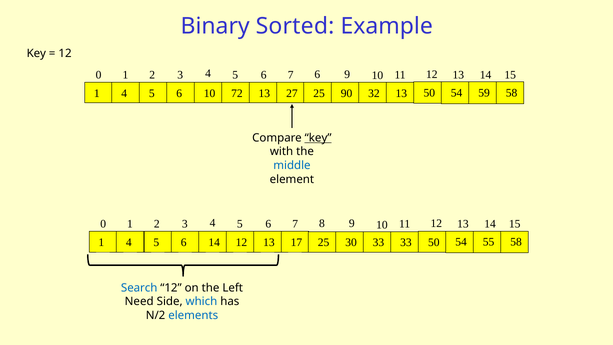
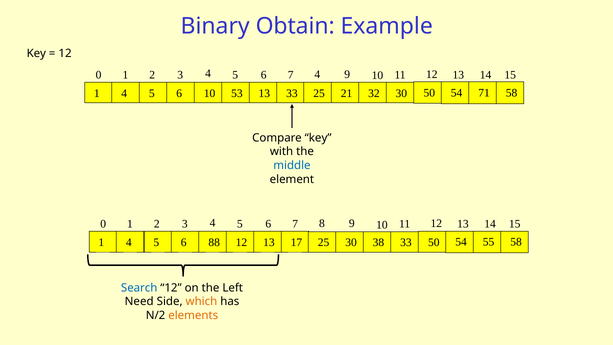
Sorted: Sorted -> Obtain (295, 26)
7 6: 6 -> 4 (317, 74)
72: 72 -> 53 (237, 93)
13 27: 27 -> 33 (292, 93)
90: 90 -> 21 (347, 93)
32 13: 13 -> 30 (401, 93)
59: 59 -> 71 (484, 93)
key underline: present -> none (318, 138)
6 14: 14 -> 88 (214, 242)
30 33: 33 -> 38 (378, 242)
which colour: blue -> orange (201, 301)
elements colour: blue -> orange (193, 315)
